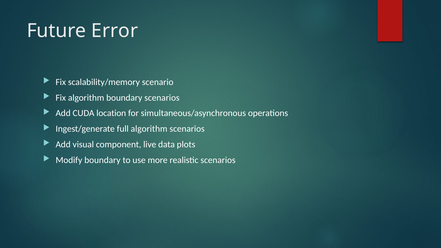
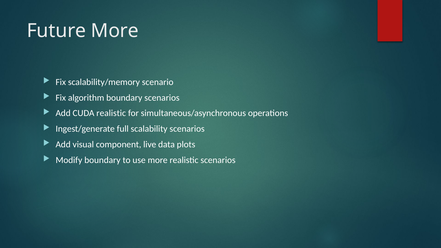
Future Error: Error -> More (115, 31)
CUDA location: location -> realistic (111, 113)
full algorithm: algorithm -> scalability (149, 129)
